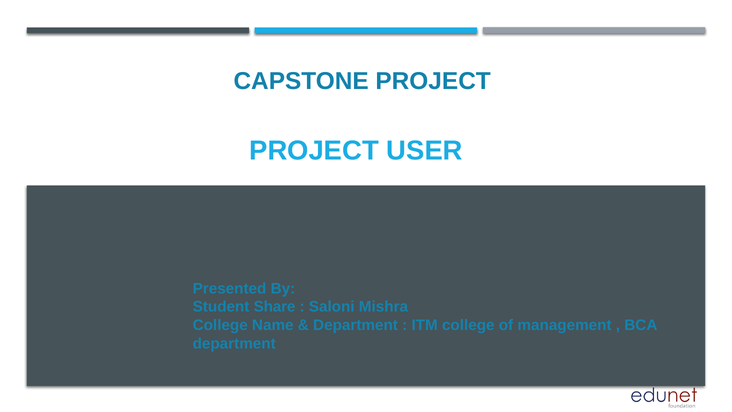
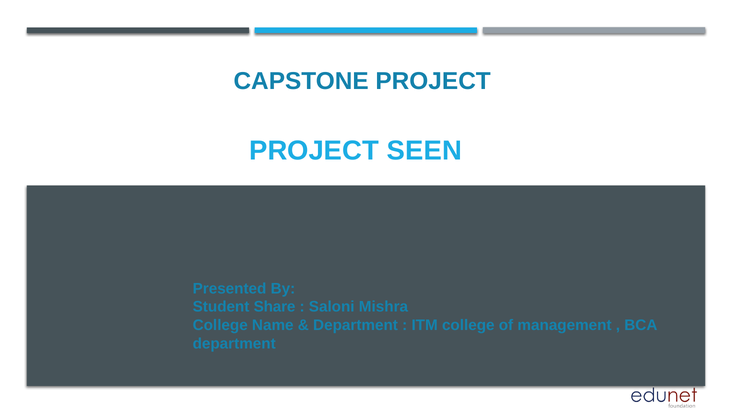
USER: USER -> SEEN (424, 151)
